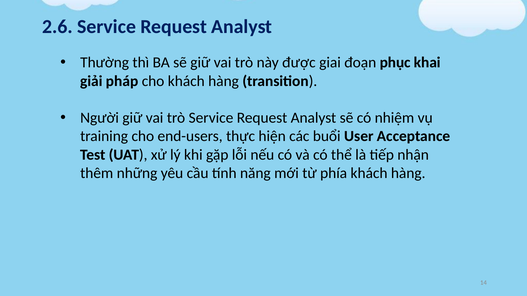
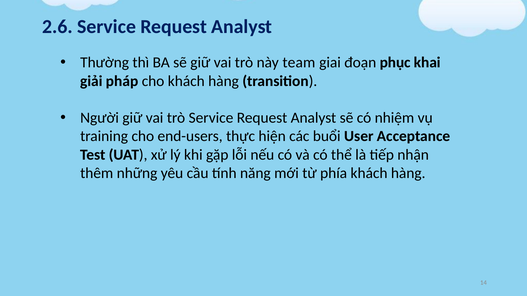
được: được -> team (299, 63)
